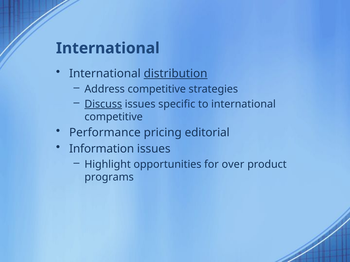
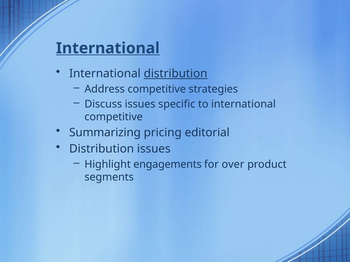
International underline: none -> present (108, 48)
Discuss underline: present -> none (103, 104)
Performance: Performance -> Summarizing (105, 133)
Information: Information -> Distribution (102, 149)
opportunities: opportunities -> engagements (168, 165)
programs: programs -> segments (109, 177)
